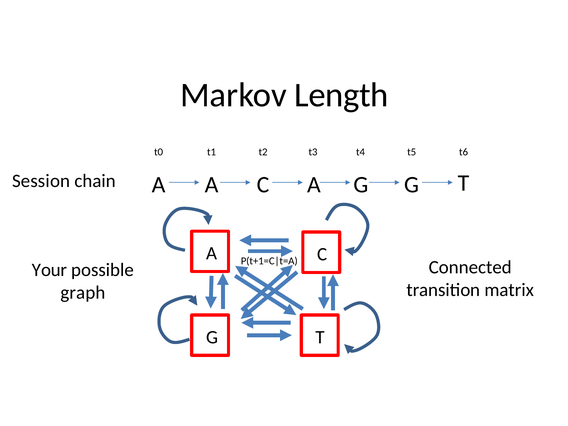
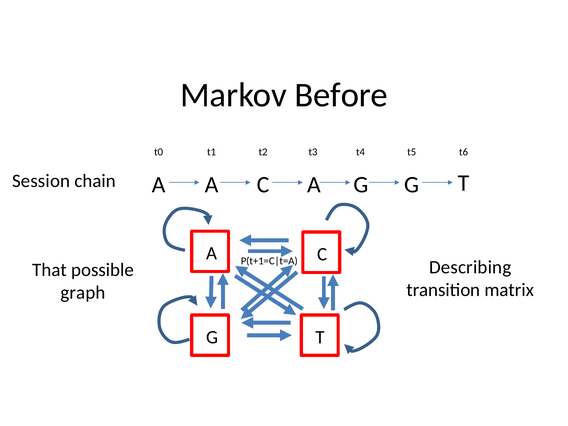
Length: Length -> Before (341, 95)
Connected: Connected -> Describing (470, 267)
Your: Your -> That (49, 270)
